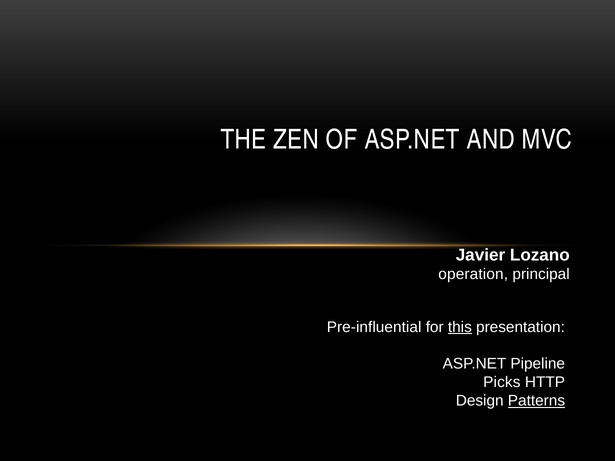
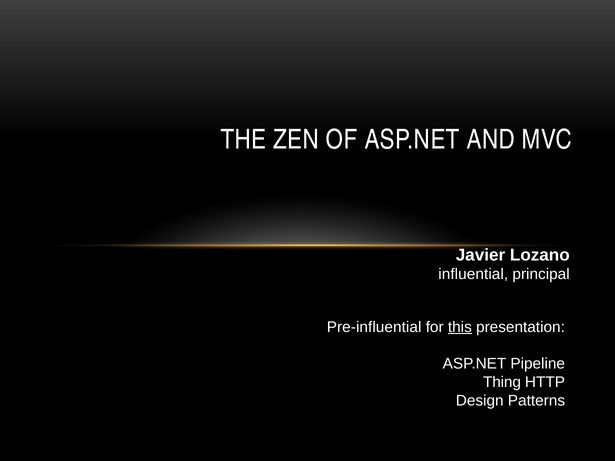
operation: operation -> influential (473, 275)
Picks: Picks -> Thing (502, 383)
Patterns underline: present -> none (536, 401)
